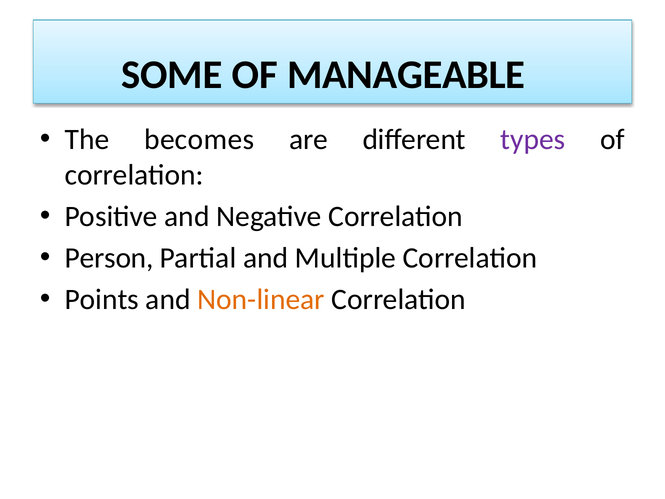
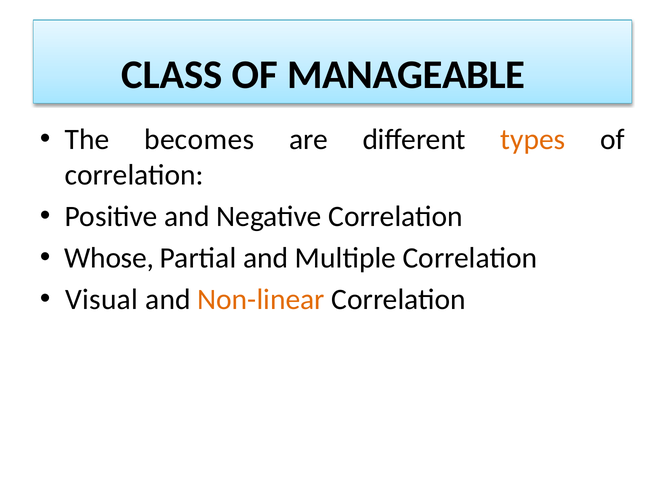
SOME: SOME -> CLASS (172, 75)
types colour: purple -> orange (533, 140)
Person: Person -> Whose (109, 258)
Points: Points -> Visual (102, 299)
